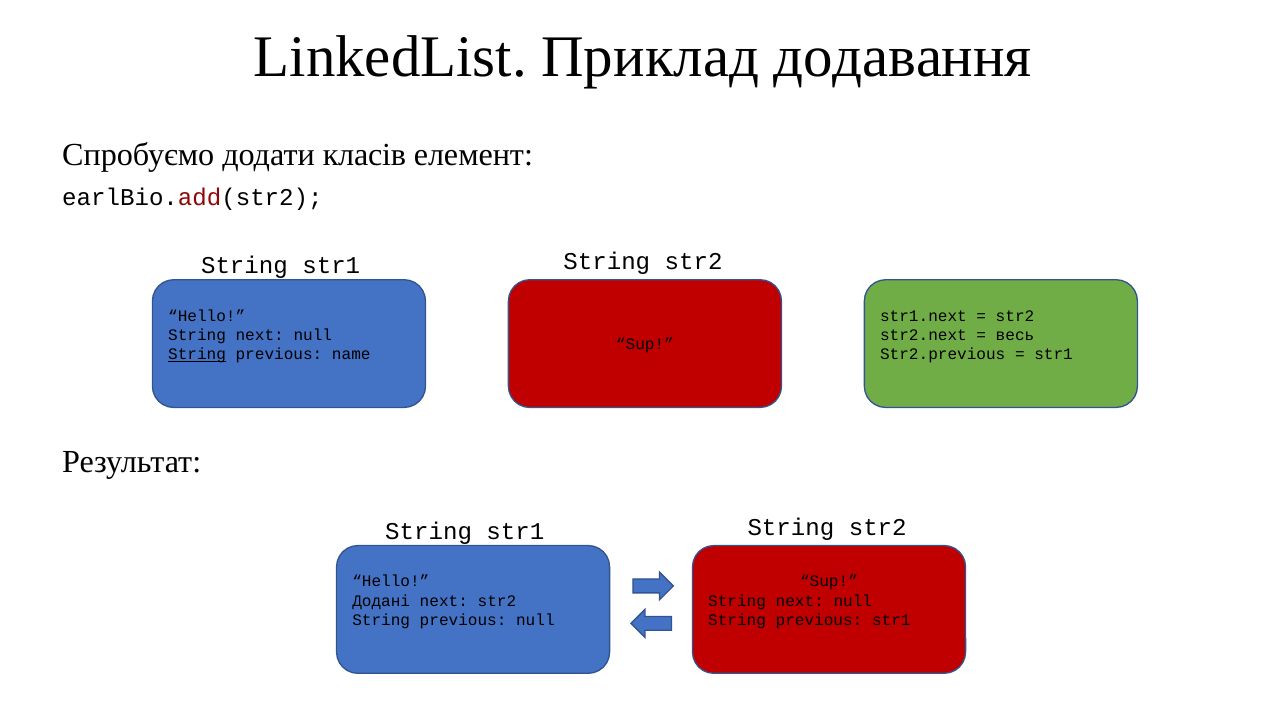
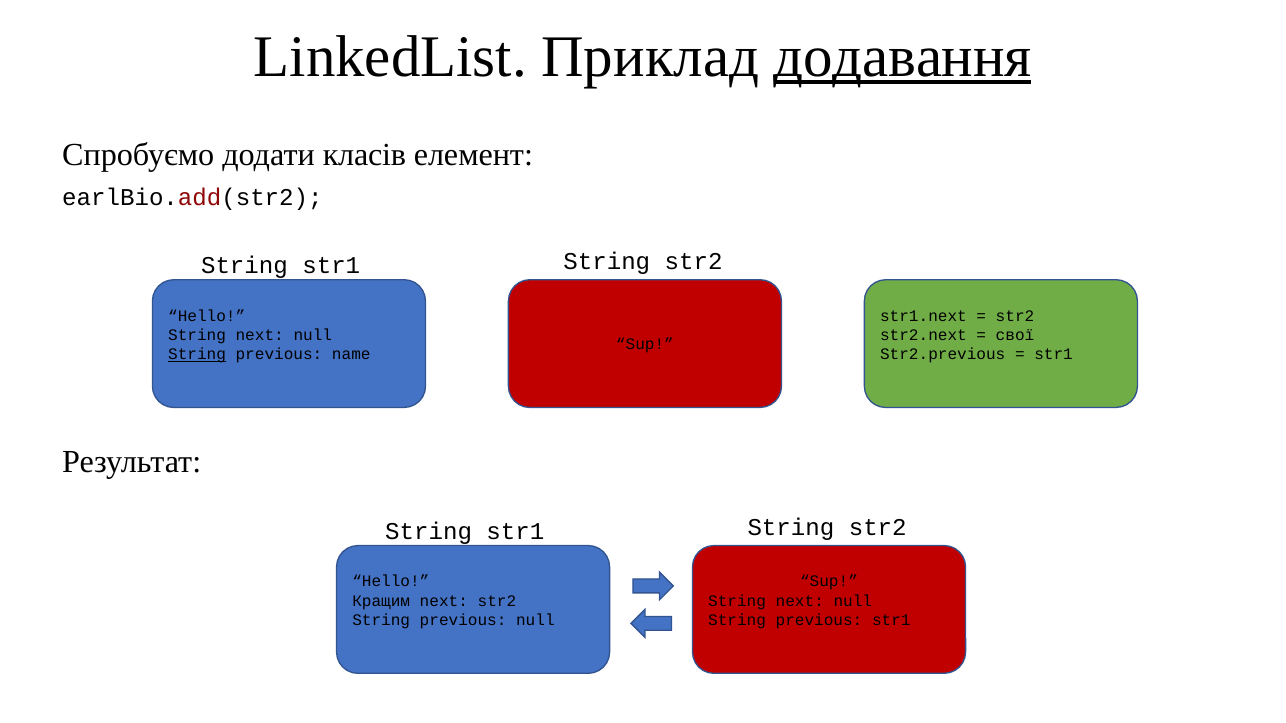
додавання underline: none -> present (903, 57)
весь: весь -> свої (1015, 335)
Додані: Додані -> Кращим (381, 601)
